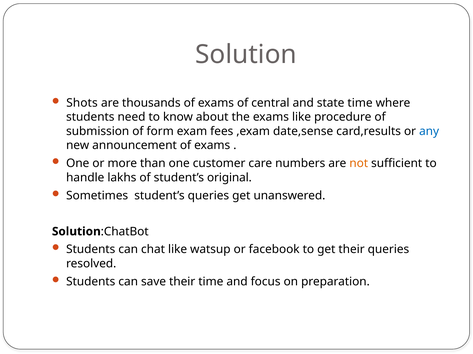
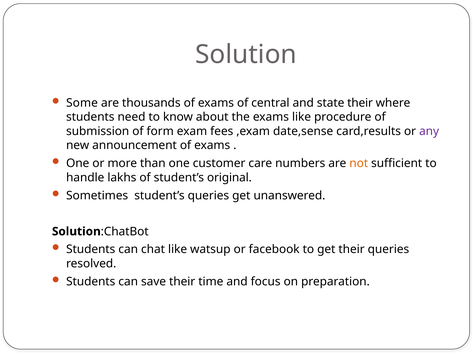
Shots: Shots -> Some (82, 103)
state time: time -> their (360, 103)
any colour: blue -> purple (429, 132)
